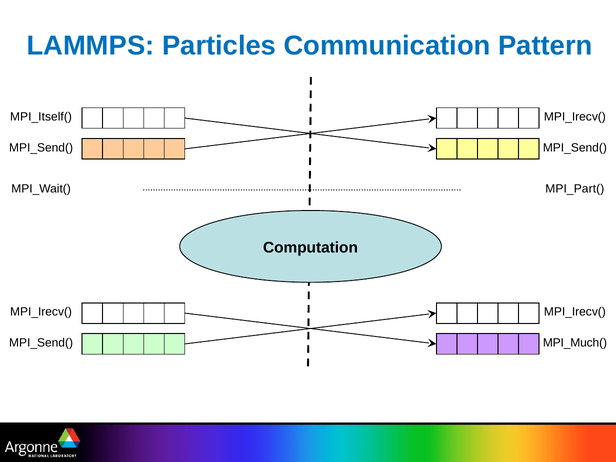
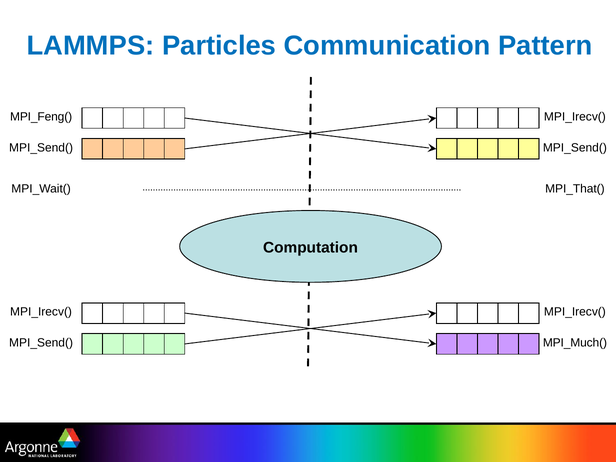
MPI_Itself(: MPI_Itself( -> MPI_Feng( (41, 117)
MPI_Part(: MPI_Part( -> MPI_That( (575, 189)
